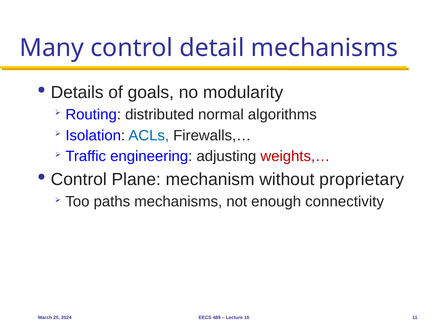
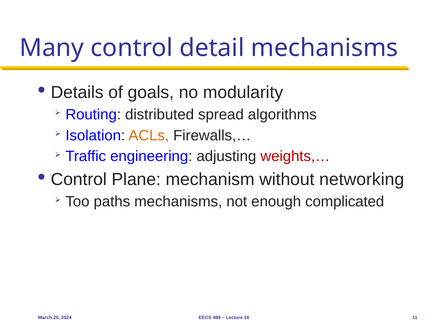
normal: normal -> spread (221, 115)
ACLs colour: blue -> orange (149, 135)
proprietary: proprietary -> networking (362, 179)
connectivity: connectivity -> complicated (345, 202)
